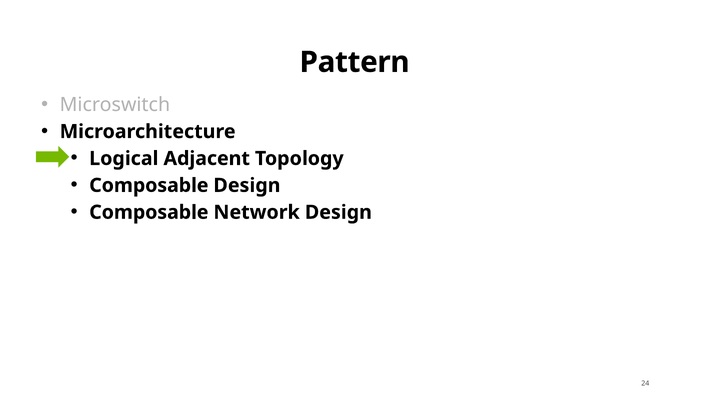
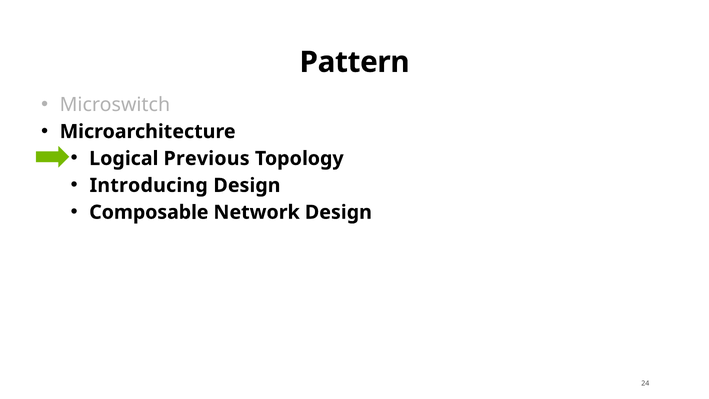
Adjacent: Adjacent -> Previous (207, 158)
Composable: Composable -> Introducing (149, 185)
